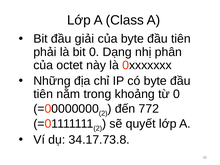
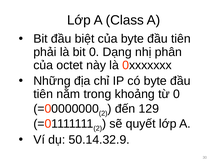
giải: giải -> biệt (85, 39)
772: 772 -> 129 (149, 109)
34.17.73.8: 34.17.73.8 -> 50.14.32.9 (99, 140)
